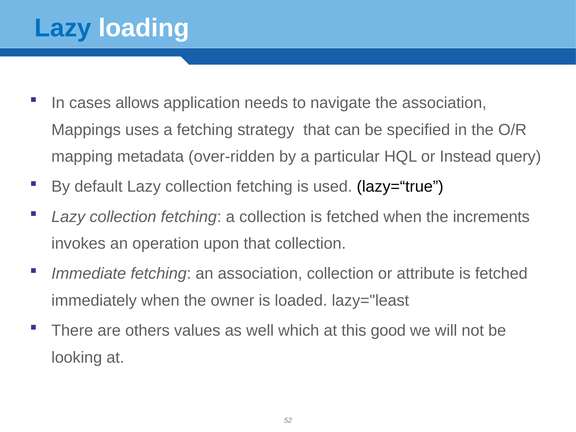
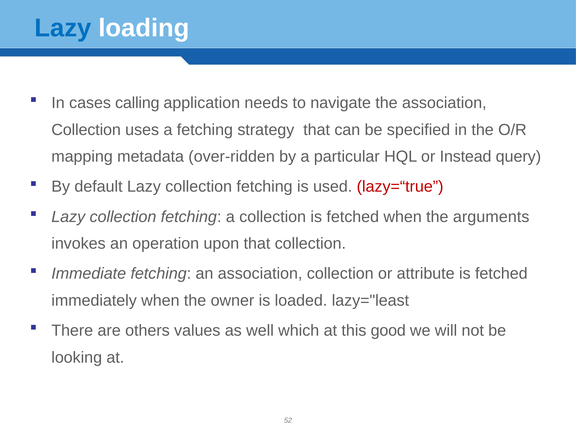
allows: allows -> calling (137, 103)
Mappings: Mappings -> Collection (86, 130)
lazy=“true colour: black -> red (400, 187)
increments: increments -> arguments (491, 217)
